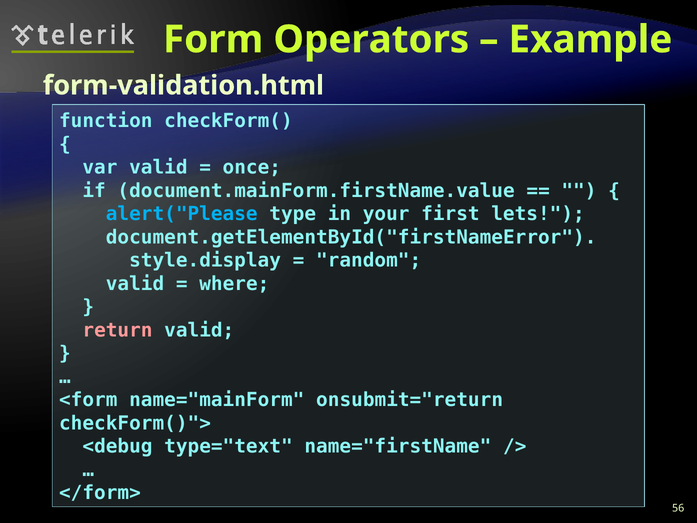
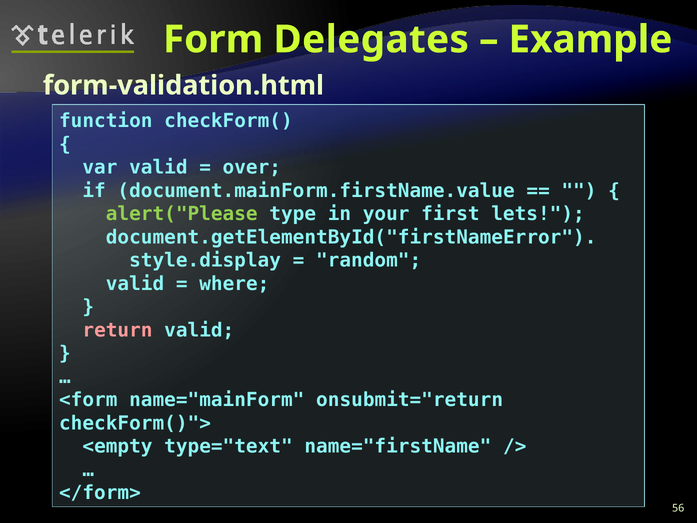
Operators: Operators -> Delegates (371, 39)
once: once -> over (252, 167)
alert("Please colour: light blue -> light green (182, 214)
<debug: <debug -> <empty (117, 446)
